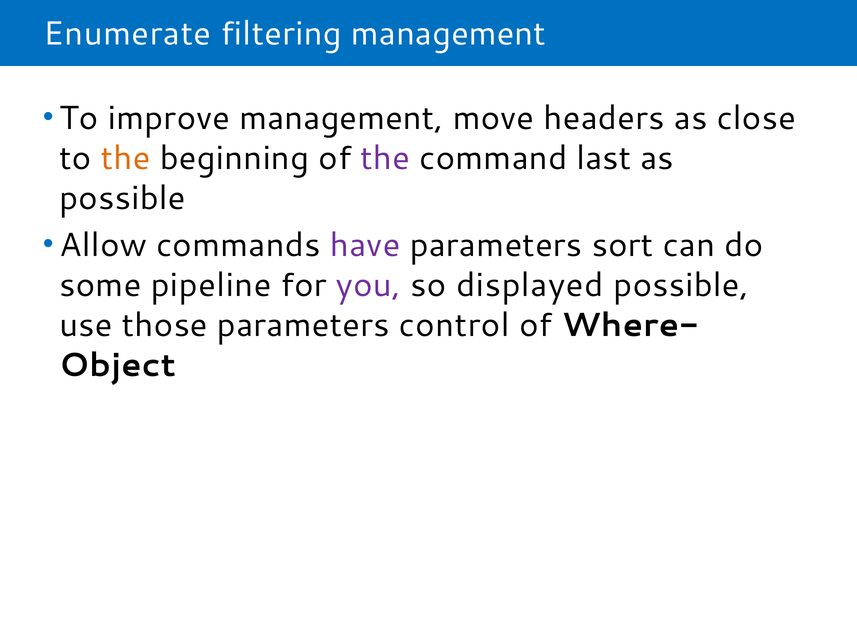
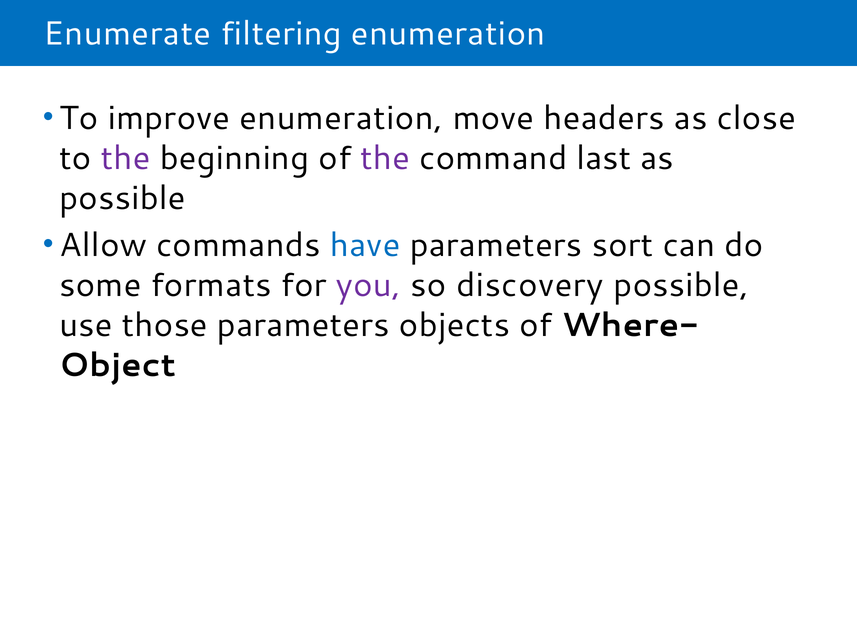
filtering management: management -> enumeration (448, 34)
improve management: management -> enumeration (341, 118)
the colour: orange -> purple (126, 158)
have colour: purple -> blue (365, 245)
pipeline: pipeline -> formats (211, 285)
displayed: displayed -> discovery (530, 285)
control: control -> objects (455, 325)
